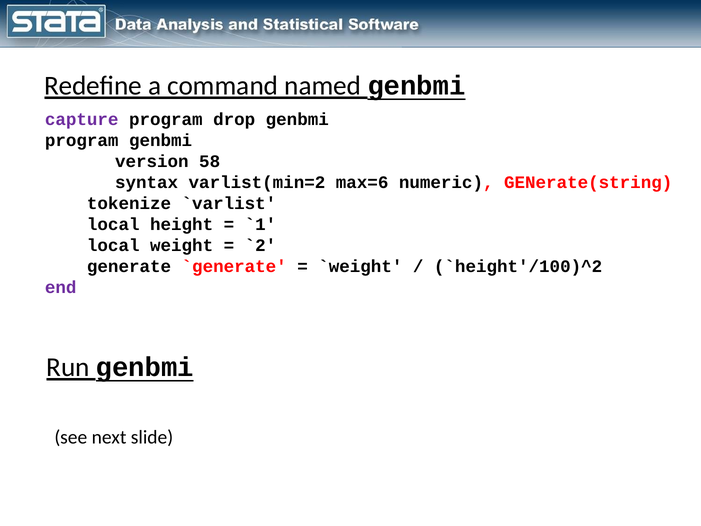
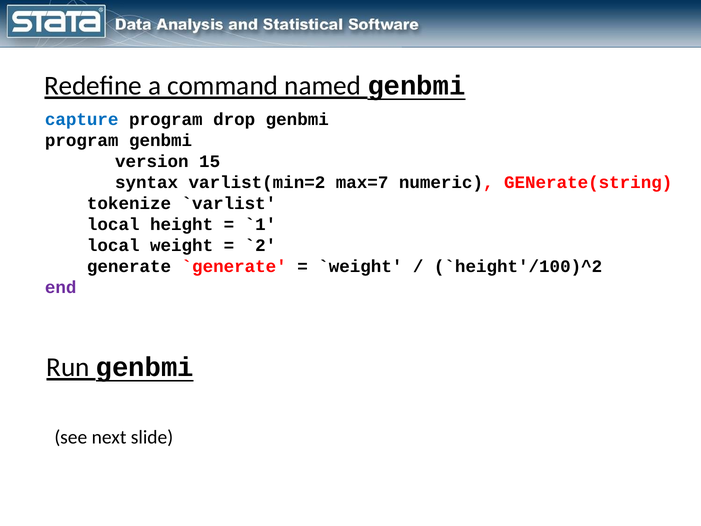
capture colour: purple -> blue (82, 119)
58: 58 -> 15 (210, 161)
max=6: max=6 -> max=7 (362, 182)
